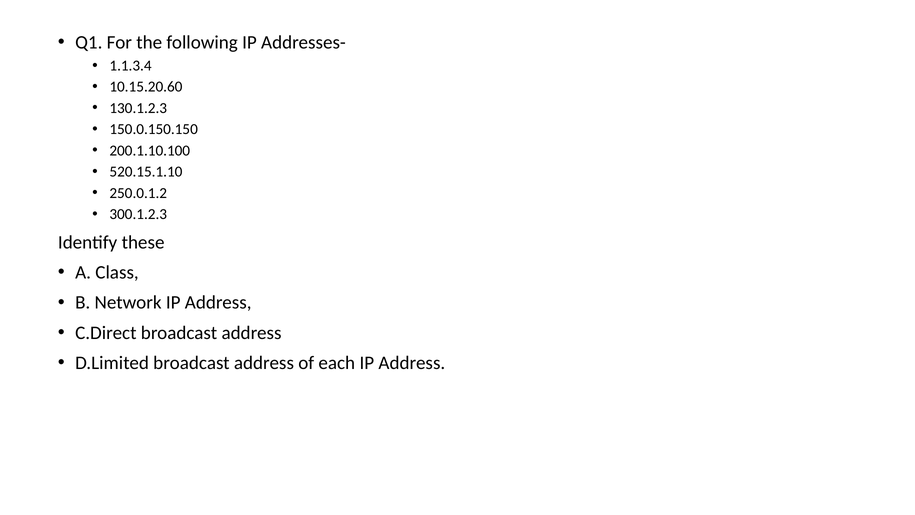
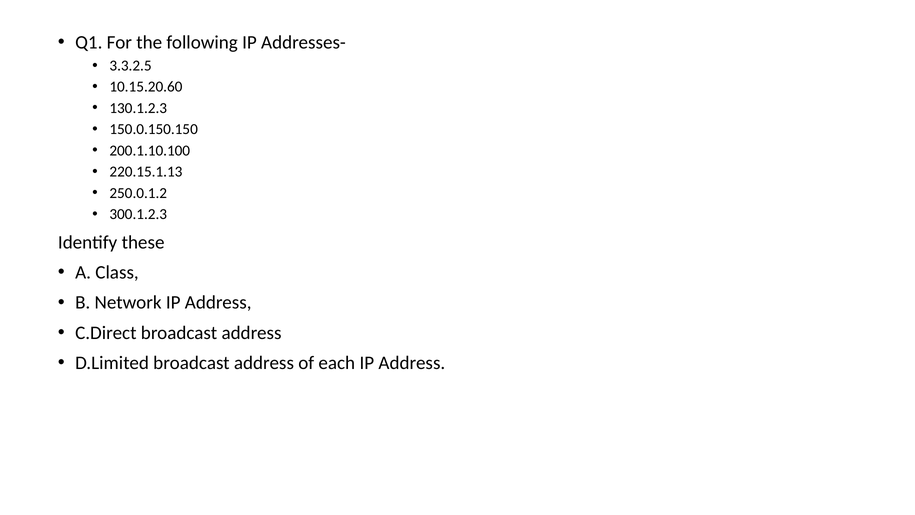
1.1.3.4: 1.1.3.4 -> 3.3.2.5 (131, 66)
520.15.1.10: 520.15.1.10 -> 220.15.1.13 (146, 172)
